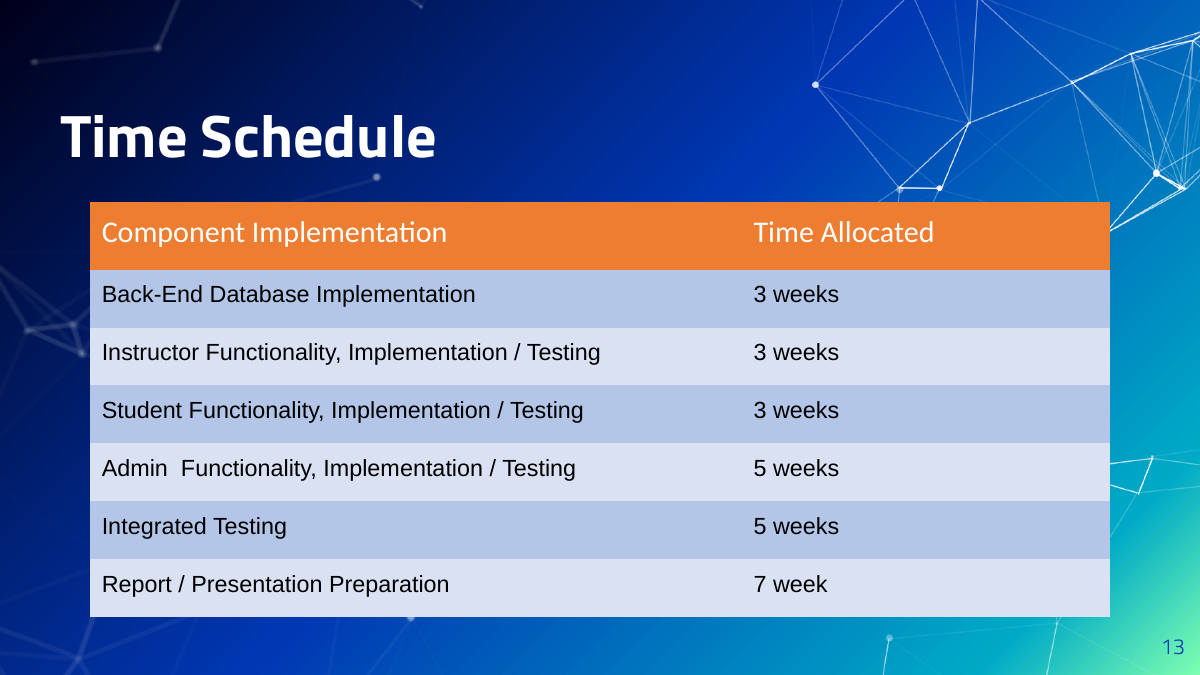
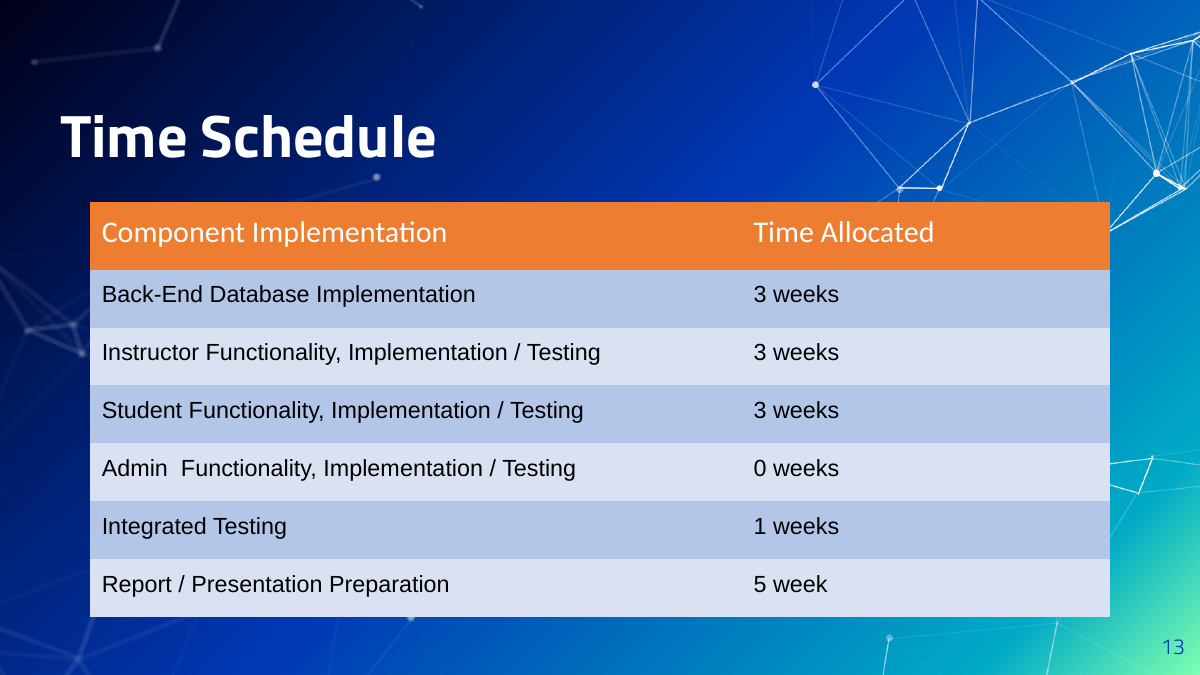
5: 5 -> 0 (760, 469)
Integrated Testing 5: 5 -> 1 (760, 527)
7: 7 -> 5 (760, 584)
